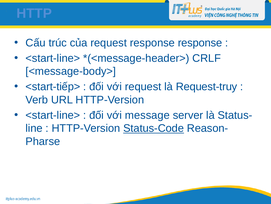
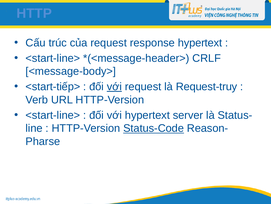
response response: response -> hypertext (200, 43)
với underline: none -> present (114, 86)
với message: message -> hypertext (147, 115)
